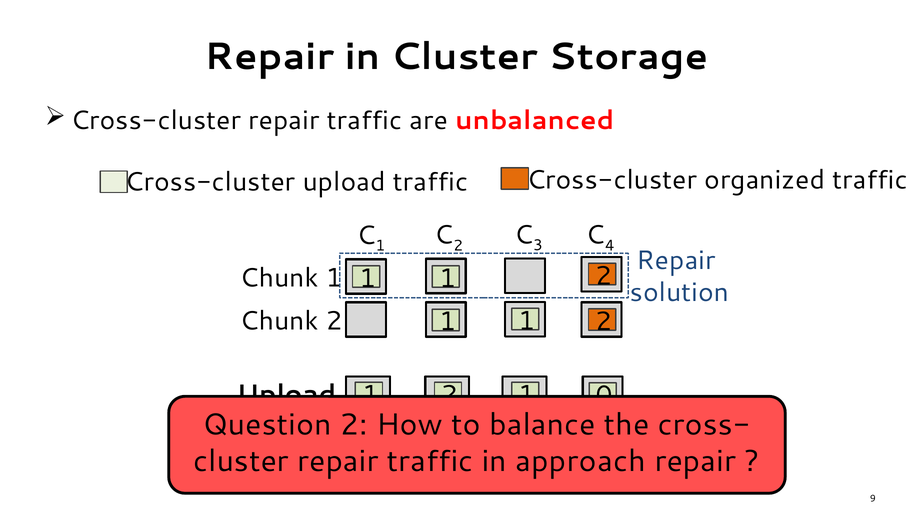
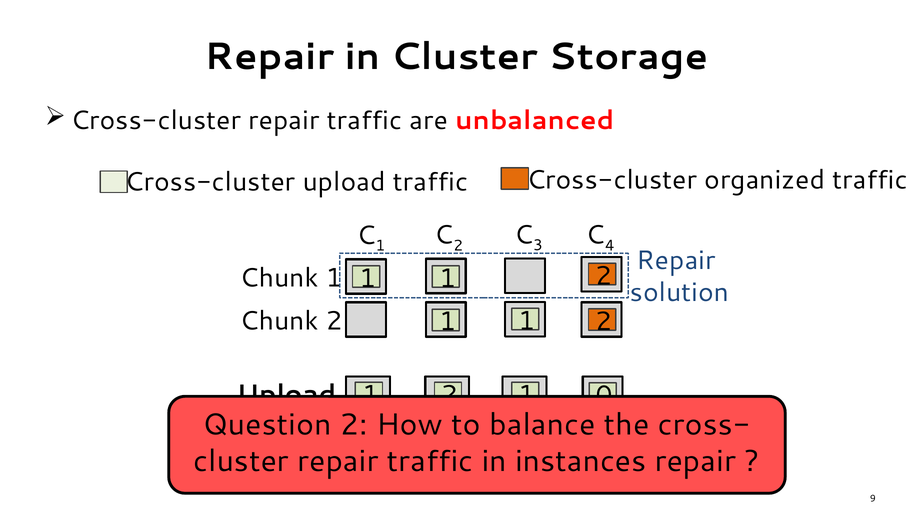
approach: approach -> instances (581, 462)
